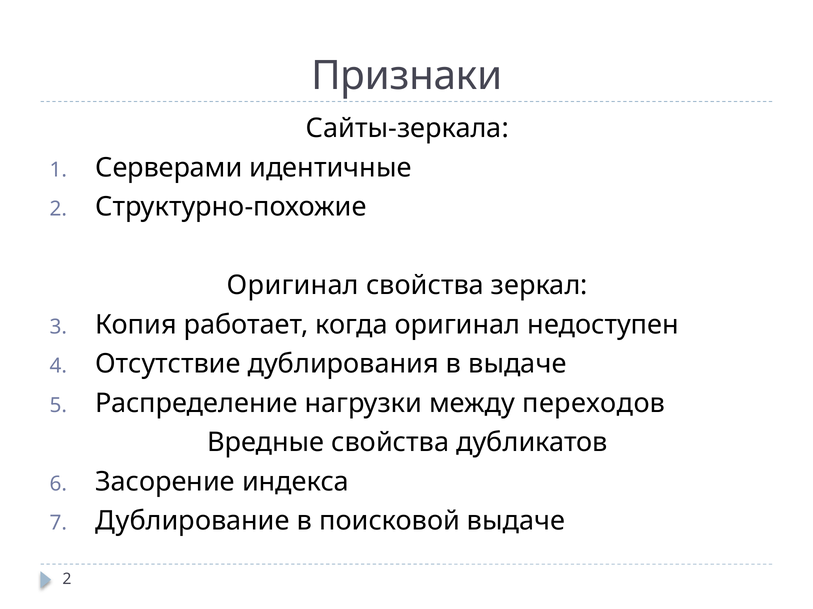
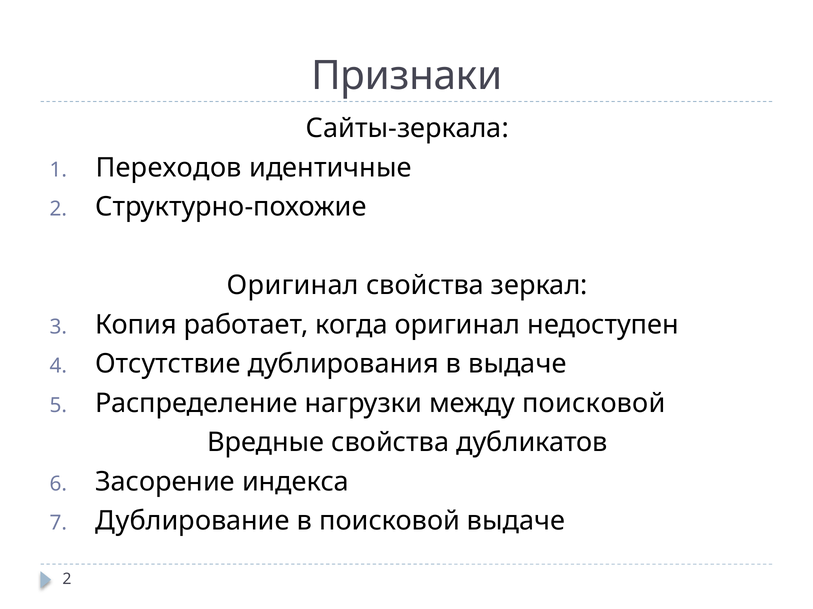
Серверами: Серверами -> Переходов (169, 168)
между переходов: переходов -> поисковой (594, 404)
